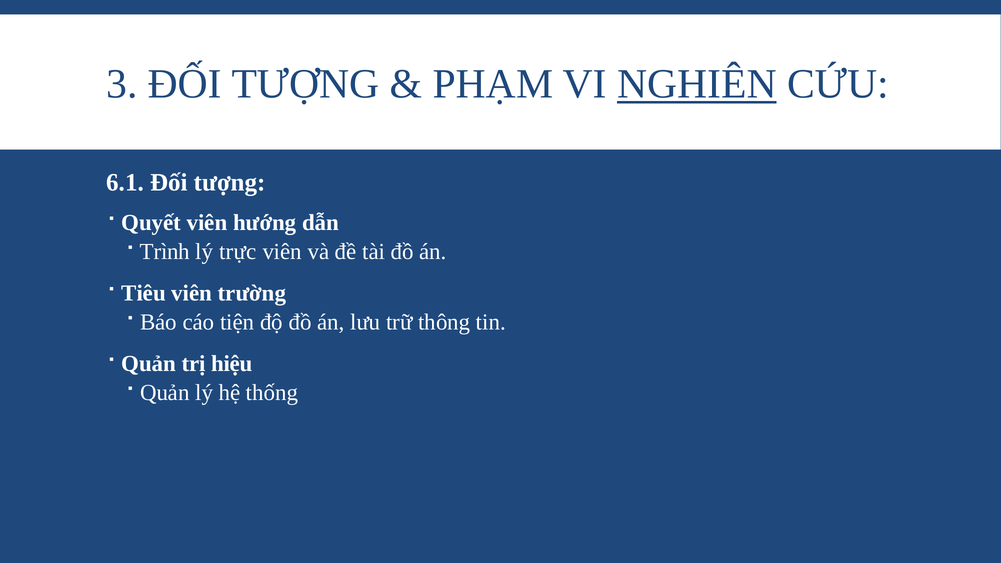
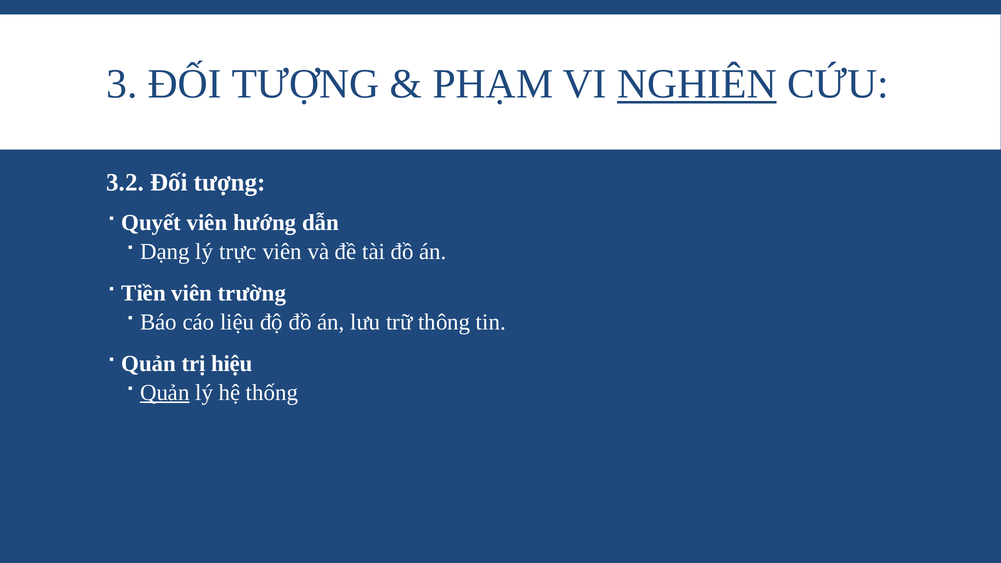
6.1: 6.1 -> 3.2 (125, 182)
Trình: Trình -> Dạng (165, 252)
Tiêu: Tiêu -> Tiền (144, 293)
tiện: tiện -> liệu (237, 322)
Quản underline: none -> present (165, 393)
